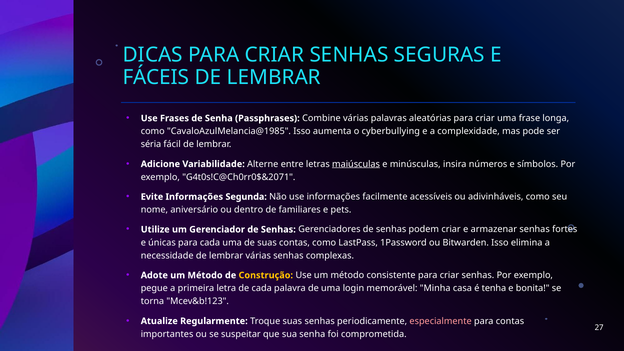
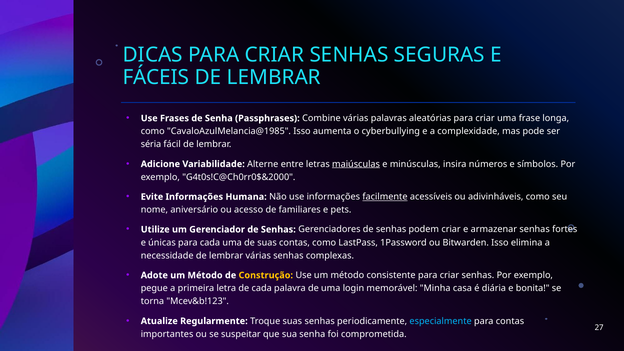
G4t0s!C@Ch0rr0$&2071: G4t0s!C@Ch0rr0$&2071 -> G4t0s!C@Ch0rr0$&2000 (239, 177)
Segunda: Segunda -> Humana (246, 197)
facilmente underline: none -> present (385, 197)
dentro: dentro -> acesso (249, 210)
tenha: tenha -> diária (494, 288)
especialmente colour: pink -> light blue (441, 321)
